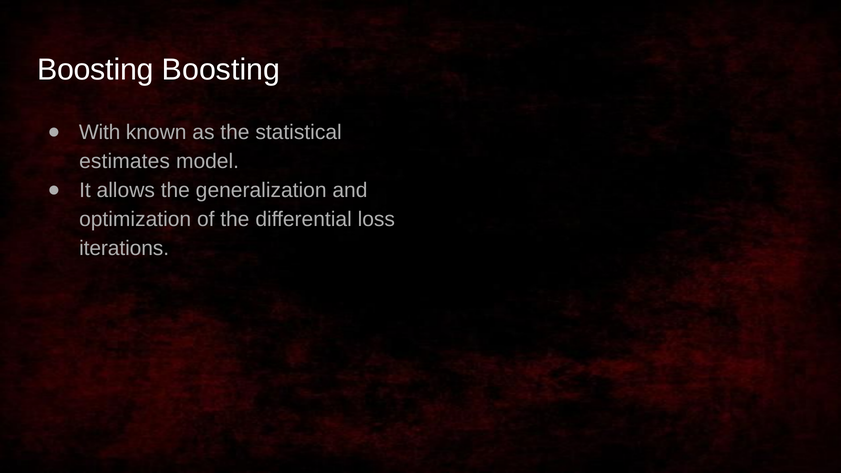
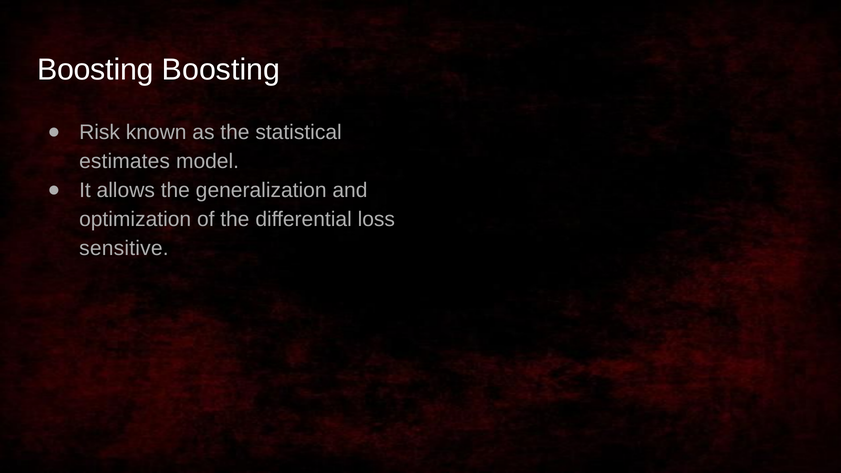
With: With -> Risk (100, 132)
iterations: iterations -> sensitive (124, 248)
